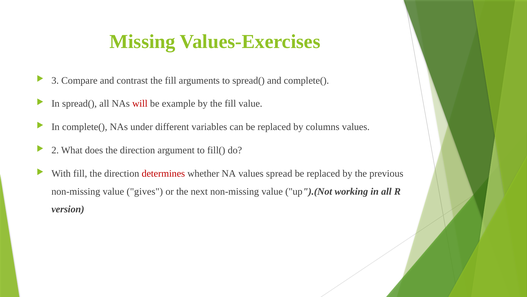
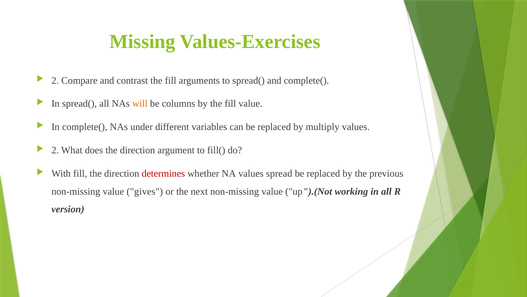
3: 3 -> 2 (55, 80)
will colour: red -> orange (140, 104)
example: example -> columns (179, 104)
columns: columns -> multiply (323, 127)
